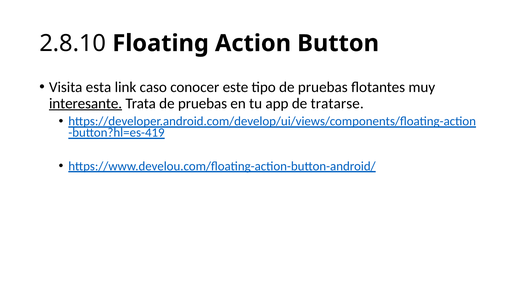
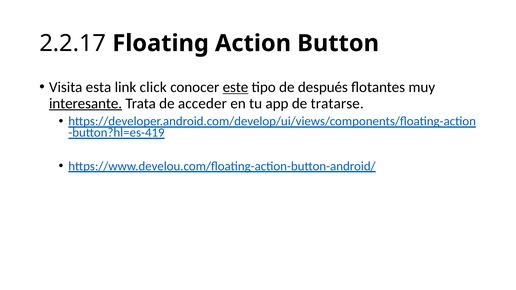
2.8.10: 2.8.10 -> 2.2.17 (73, 43)
caso: caso -> click (153, 87)
este underline: none -> present (235, 87)
tipo de pruebas: pruebas -> después (323, 87)
Trata de pruebas: pruebas -> acceder (202, 103)
